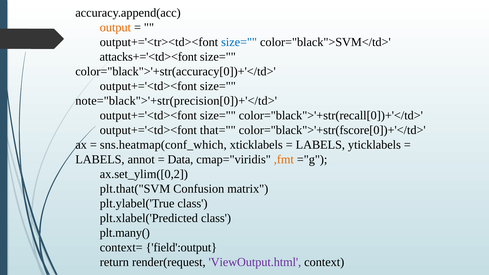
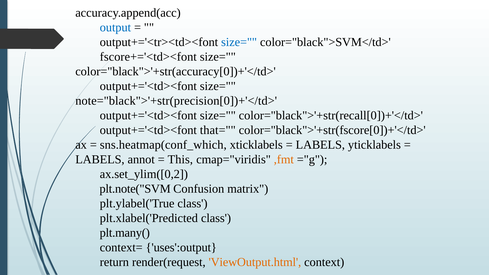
output colour: orange -> blue (115, 27)
attacks+='<td><font: attacks+='<td><font -> fscore+='<td><font (148, 57)
Data: Data -> This (180, 159)
plt.that("SVM: plt.that("SVM -> plt.note("SVM (135, 189)
field':output: field':output -> uses':output (181, 247)
ViewOutput.html colour: purple -> orange (255, 262)
